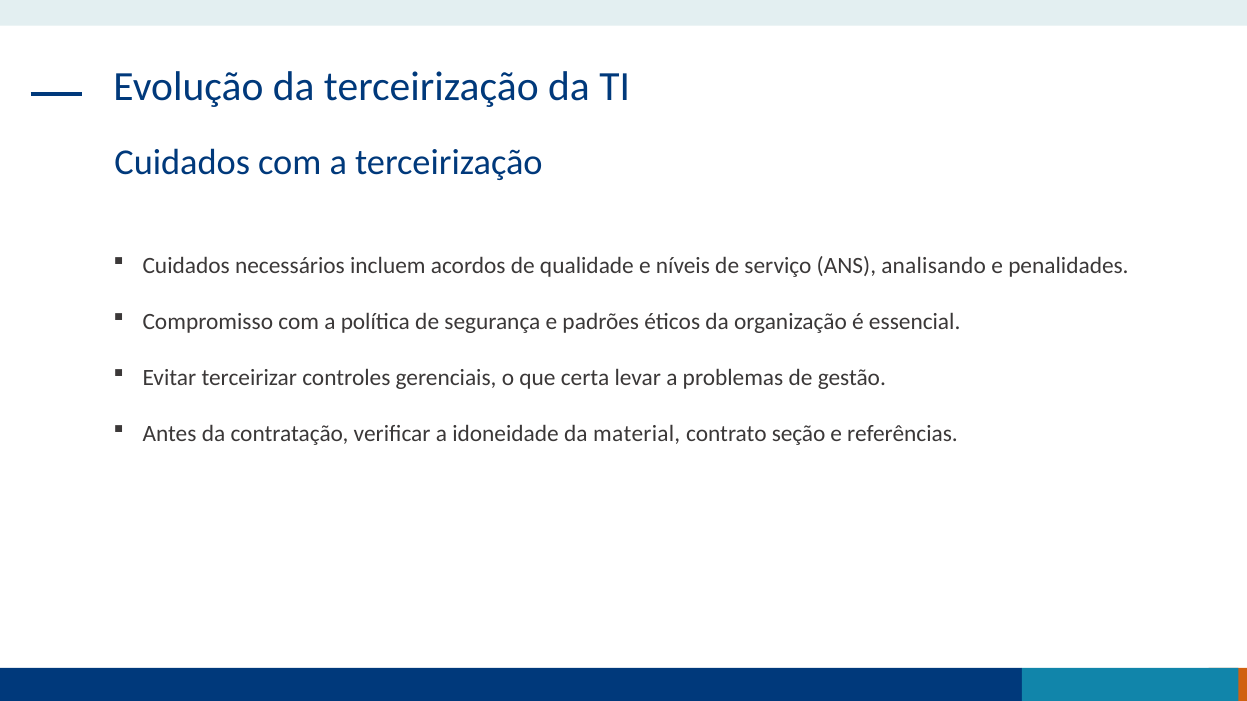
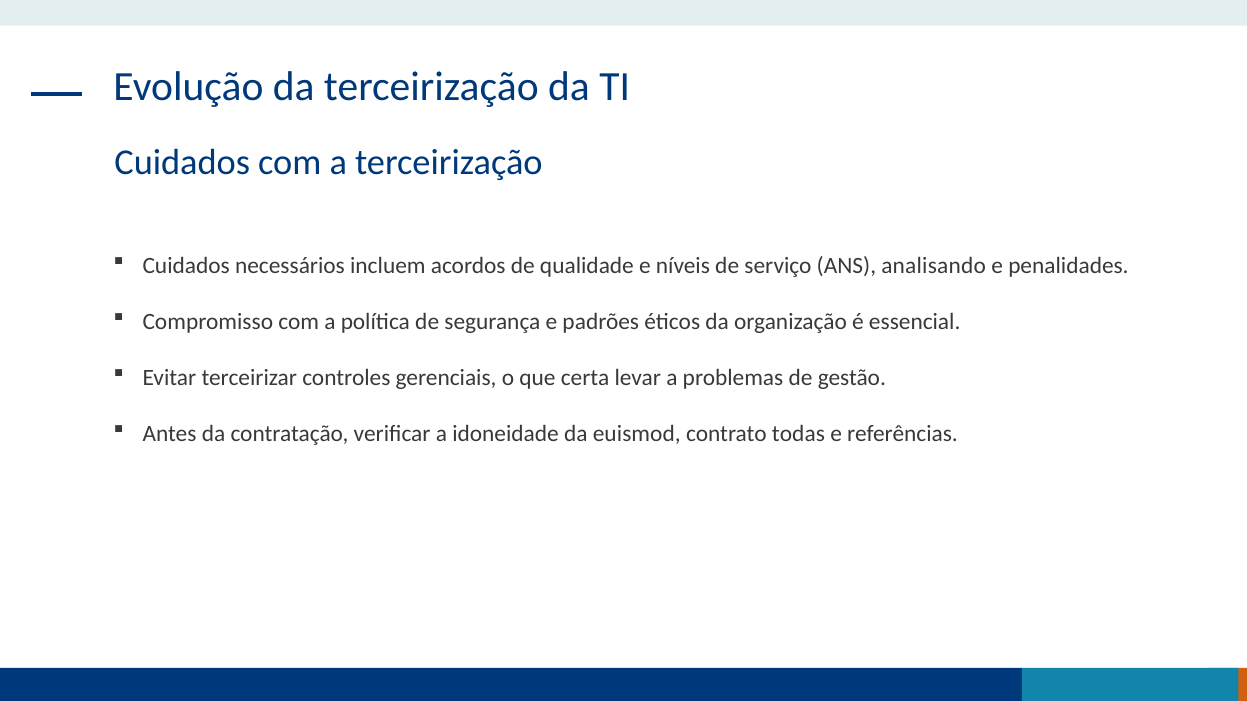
material: material -> euismod (637, 434)
seção: seção -> todas (798, 434)
